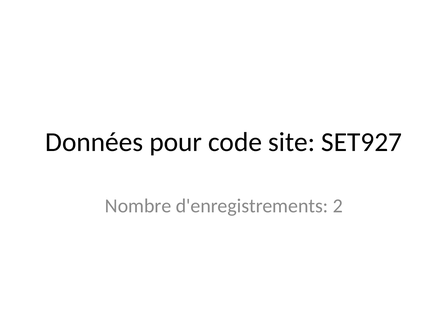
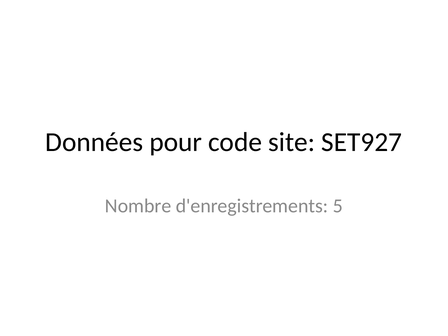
2: 2 -> 5 (338, 206)
